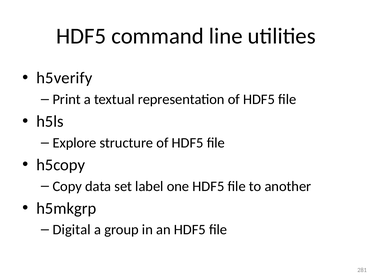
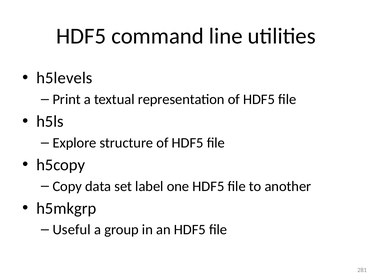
h5verify: h5verify -> h5levels (64, 78)
Digital: Digital -> Useful (72, 230)
